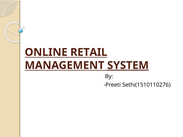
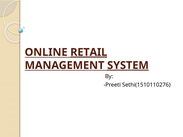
RETAIL underline: none -> present (89, 52)
